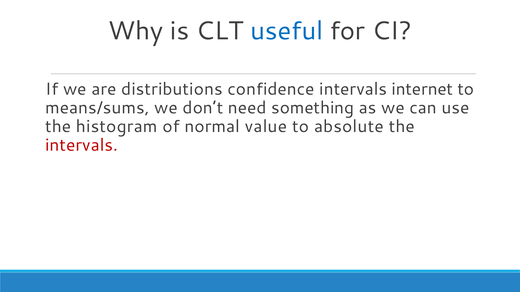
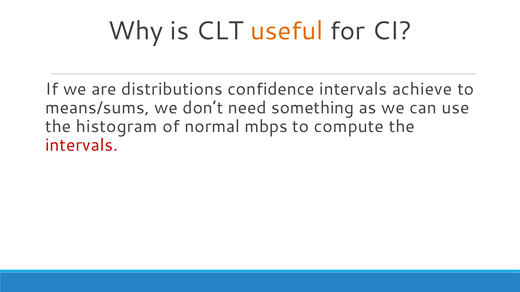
useful colour: blue -> orange (287, 31)
internet: internet -> achieve (422, 89)
value: value -> mbps (266, 127)
absolute: absolute -> compute (349, 127)
